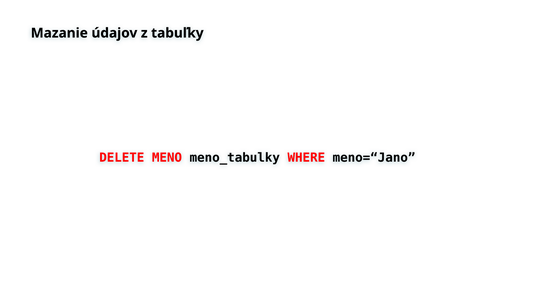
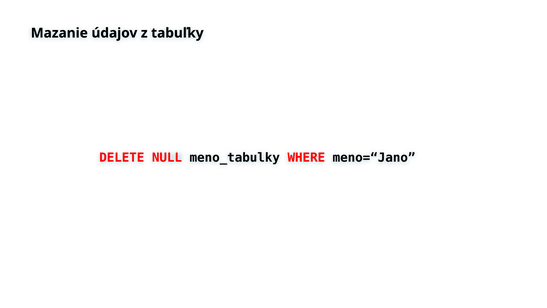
MENO: MENO -> NULL (167, 157)
